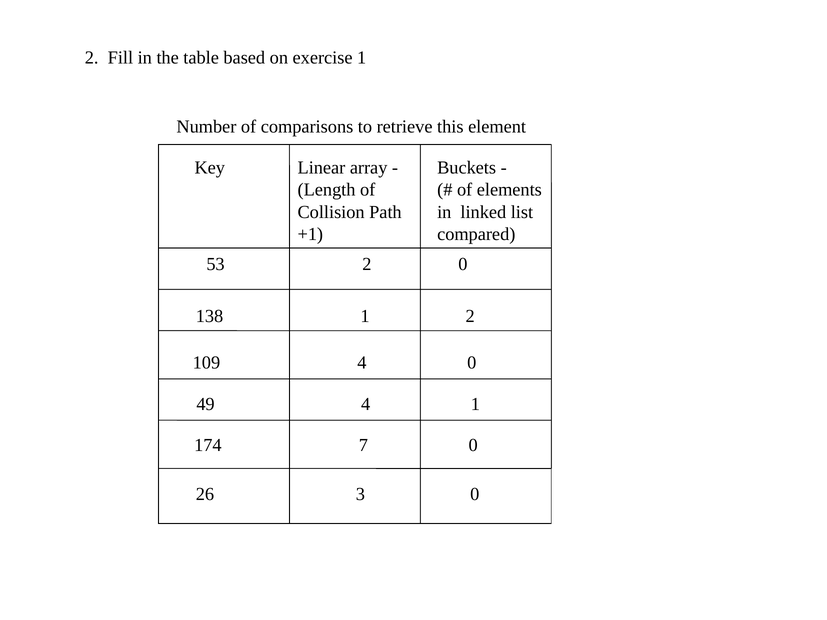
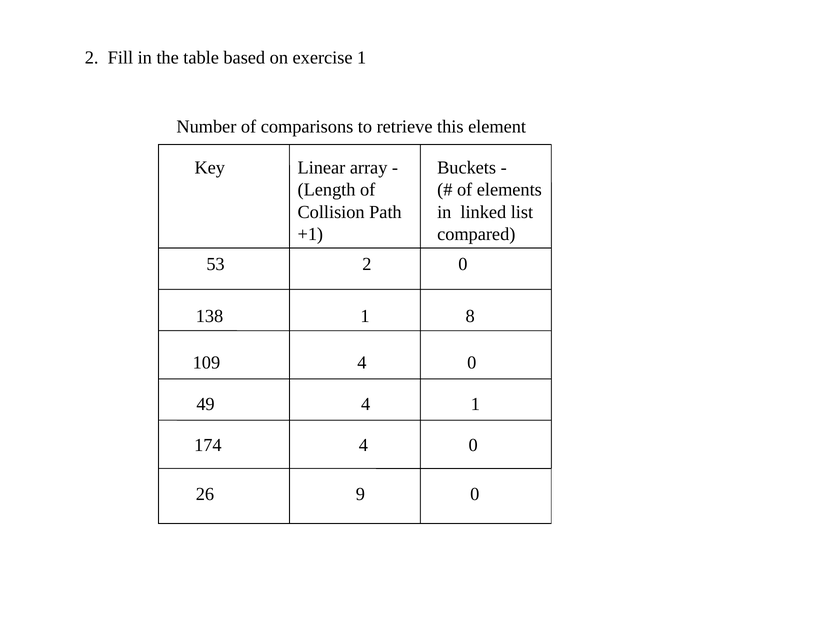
1 2: 2 -> 8 (470, 317)
174 7: 7 -> 4 (363, 446)
3: 3 -> 9 (360, 495)
